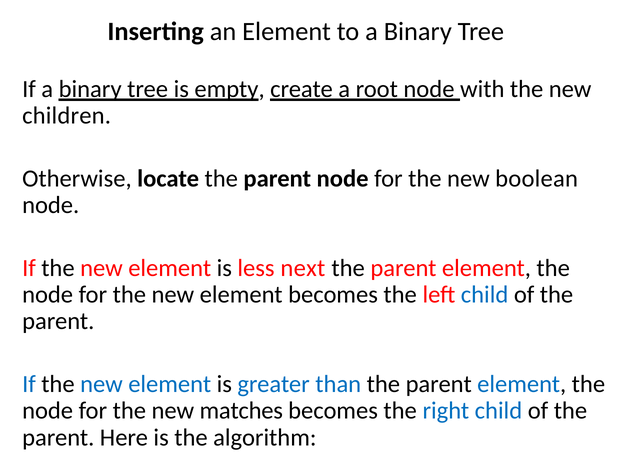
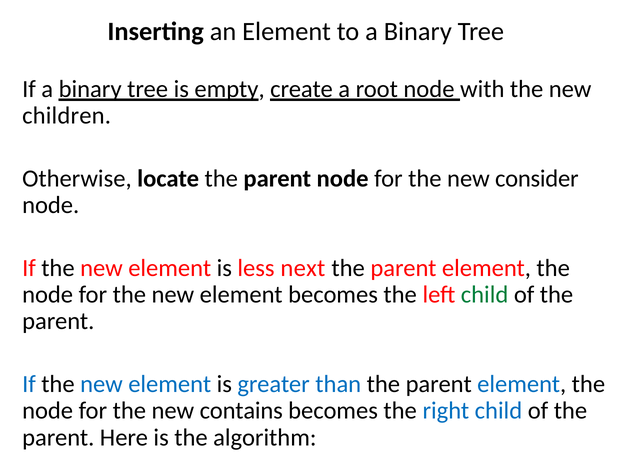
boolean: boolean -> consider (537, 179)
child colour: blue -> green (485, 295)
matches: matches -> contains (241, 411)
